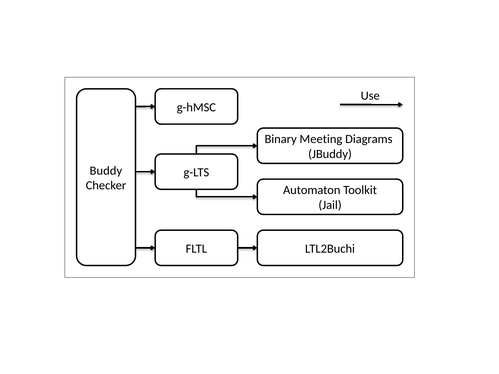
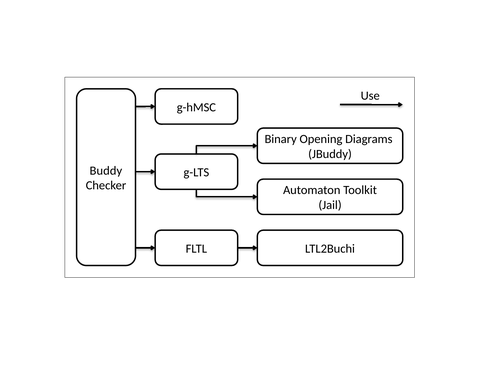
Meeting: Meeting -> Opening (321, 139)
